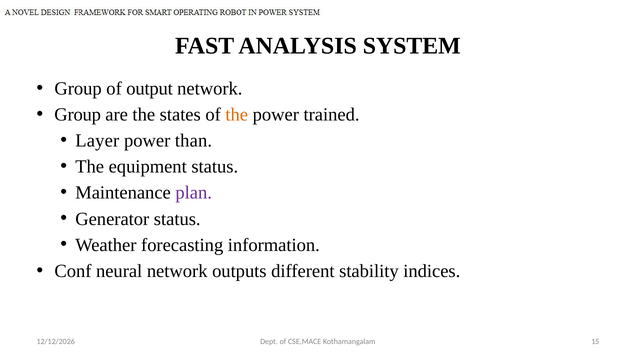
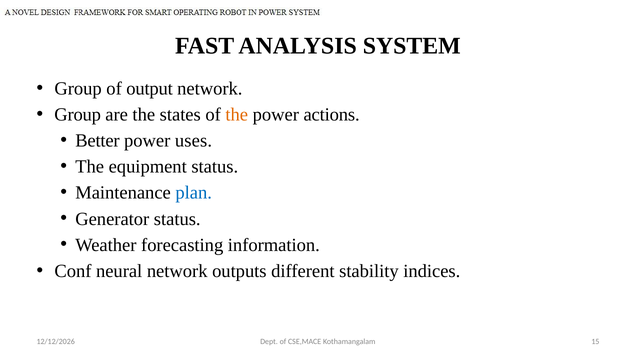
trained: trained -> actions (332, 115)
Layer: Layer -> Better (97, 141)
than: than -> uses (194, 141)
plan colour: purple -> blue (194, 193)
